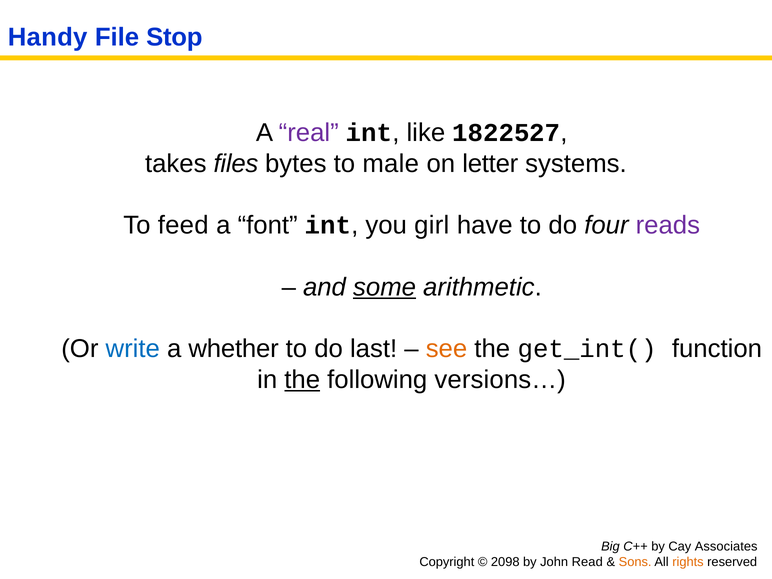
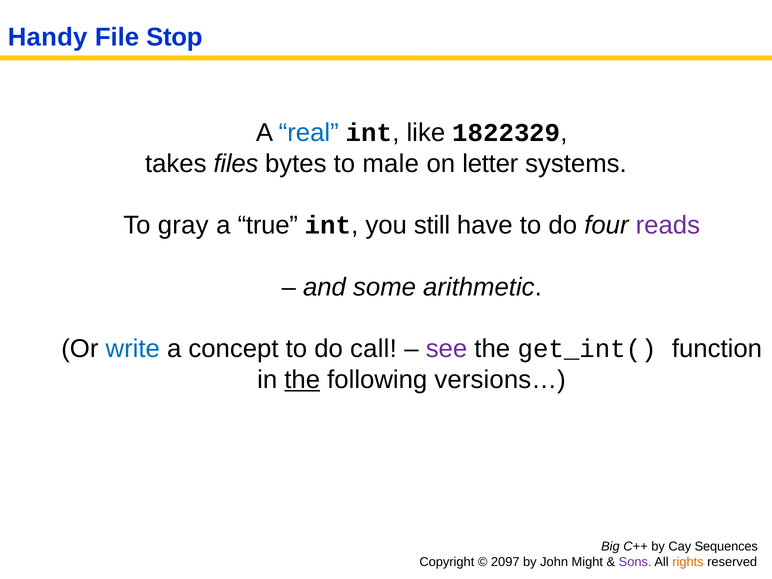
real colour: purple -> blue (309, 133)
1822527: 1822527 -> 1822329 (506, 133)
feed: feed -> gray (183, 225)
font: font -> true (268, 225)
girl: girl -> still (432, 225)
some underline: present -> none (385, 287)
whether: whether -> concept (233, 349)
last: last -> call (373, 349)
see colour: orange -> purple (446, 349)
Associates: Associates -> Sequences (726, 546)
2098: 2098 -> 2097 (505, 562)
Read: Read -> Might (587, 562)
Sons colour: orange -> purple (635, 562)
